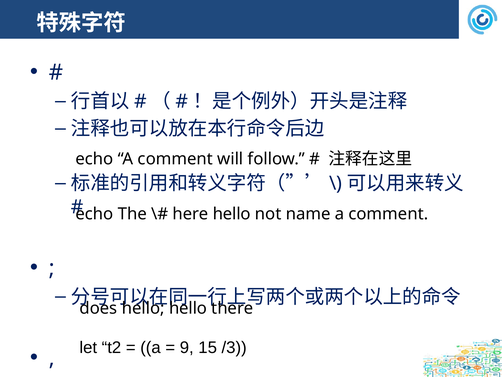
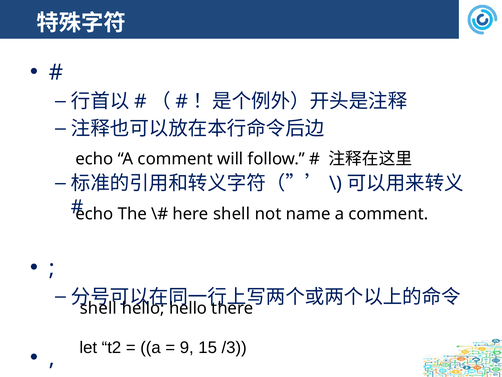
here hello: hello -> shell (232, 214)
does: does -> shell (98, 308)
